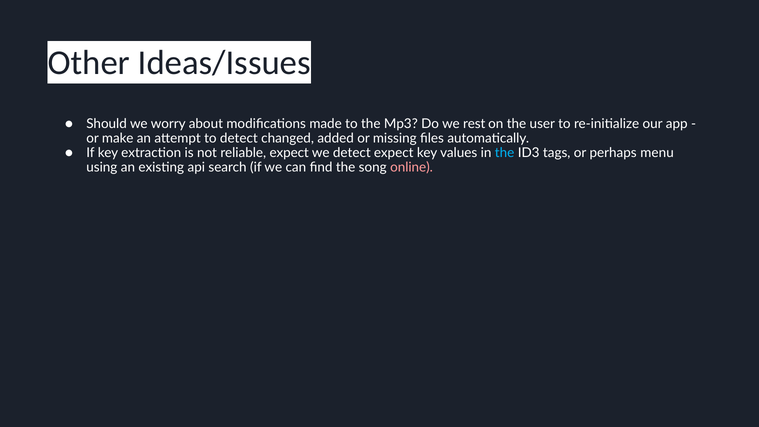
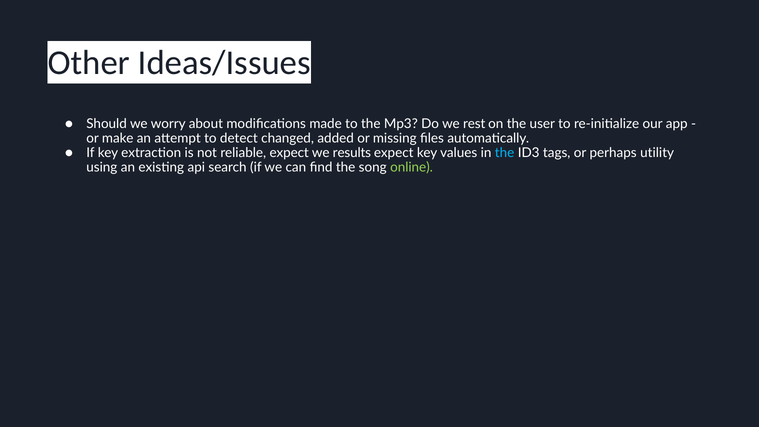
we detect: detect -> results (352, 153)
menu: menu -> utility (657, 153)
online colour: pink -> light green (412, 167)
